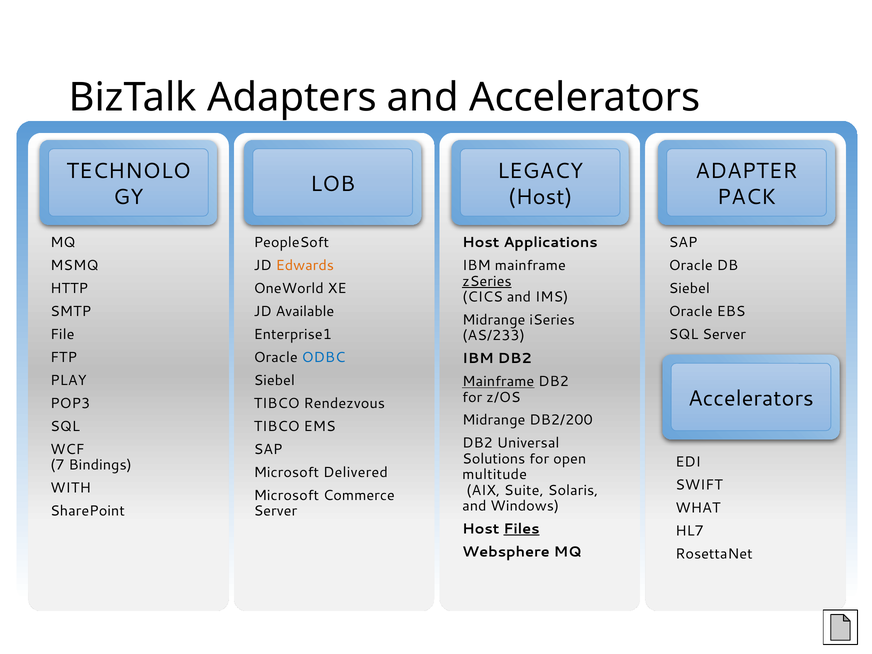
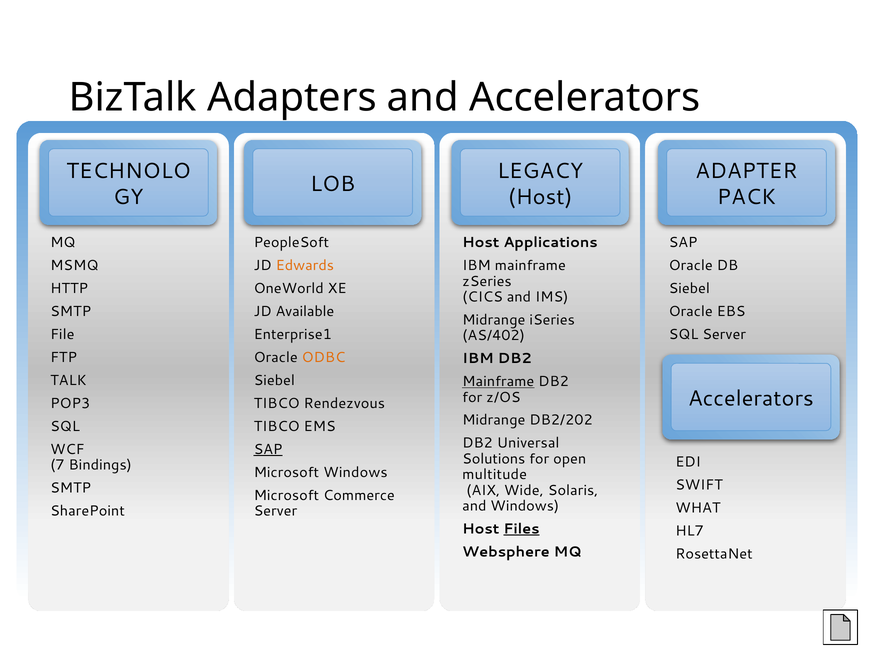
zSeries underline: present -> none (487, 281)
AS/233: AS/233 -> AS/402 (494, 336)
ODBC colour: blue -> orange (324, 357)
PLAY: PLAY -> TALK (68, 380)
DB2/200: DB2/200 -> DB2/202 (561, 420)
SAP underline: none -> present (268, 449)
Microsoft Delivered: Delivered -> Windows (355, 472)
WITH: WITH -> SMTP (71, 488)
Suite: Suite -> Wide (524, 490)
